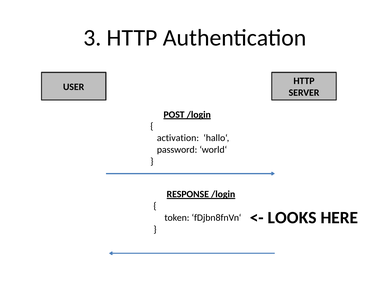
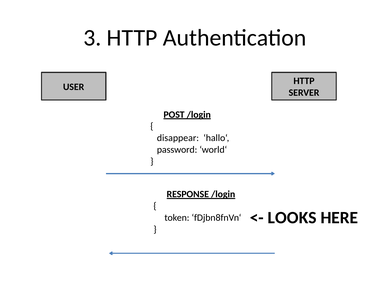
activation: activation -> disappear (178, 138)
